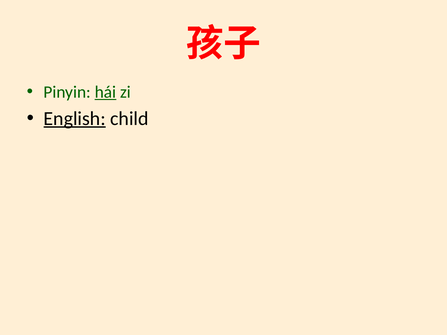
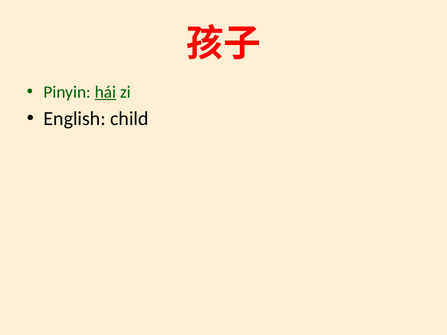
English underline: present -> none (75, 119)
